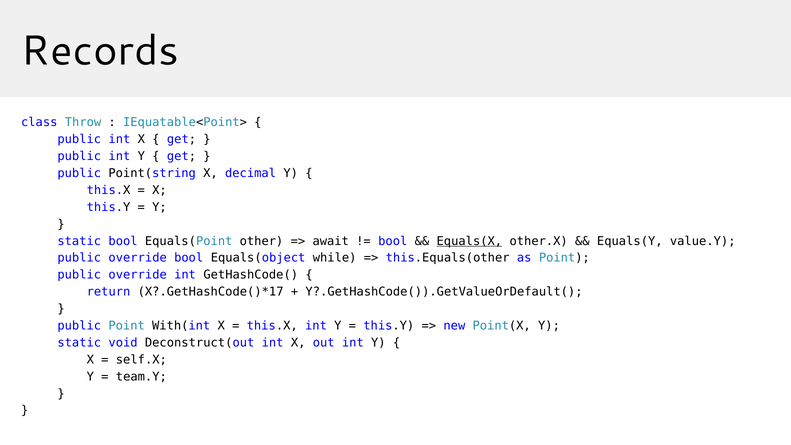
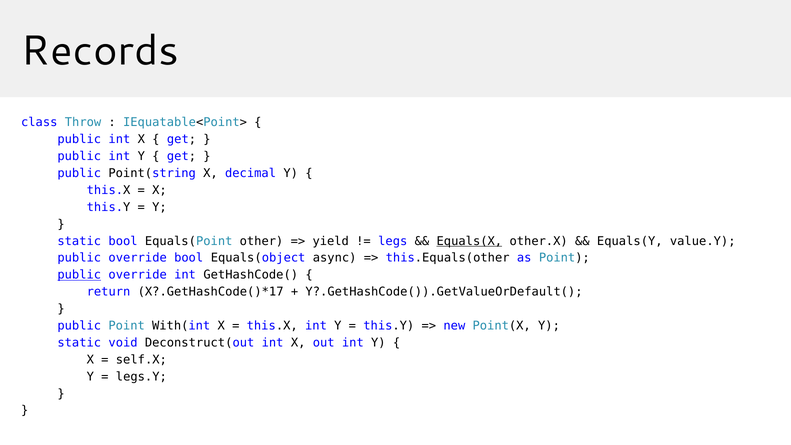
await: await -> yield (331, 241)
bool: bool -> legs (393, 241)
while: while -> async (335, 258)
public underline: none -> present (79, 275)
team.Y: team.Y -> legs.Y (141, 377)
